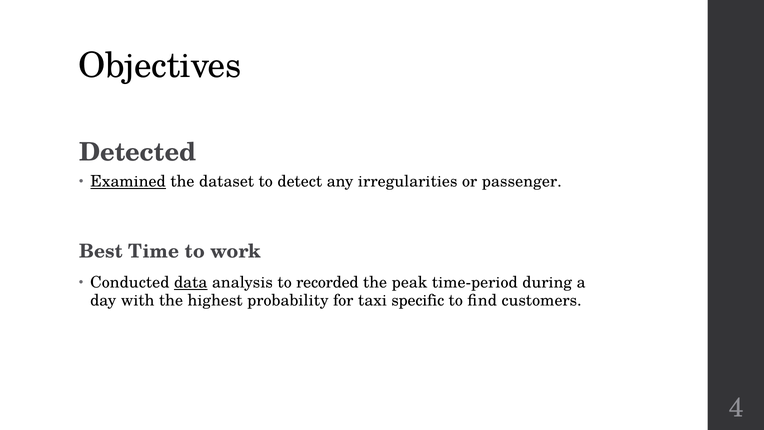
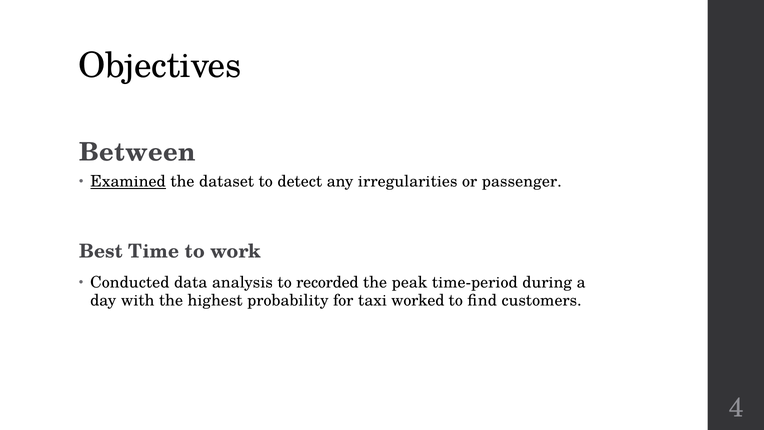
Detected: Detected -> Between (137, 152)
data underline: present -> none (191, 282)
specific: specific -> worked (418, 300)
